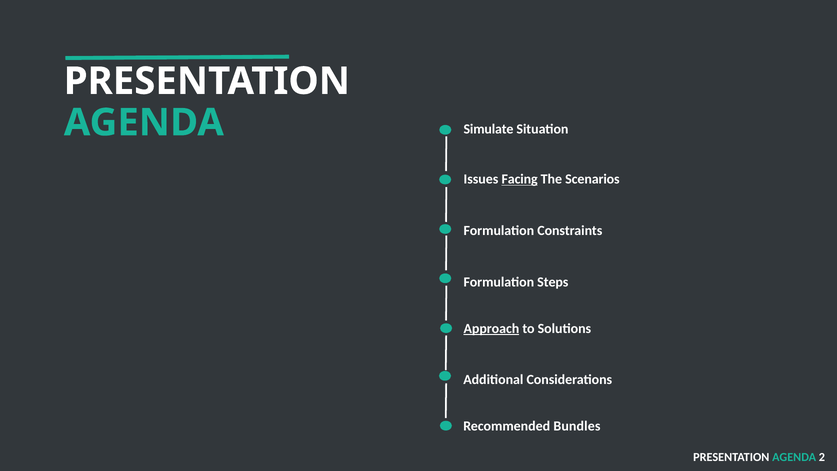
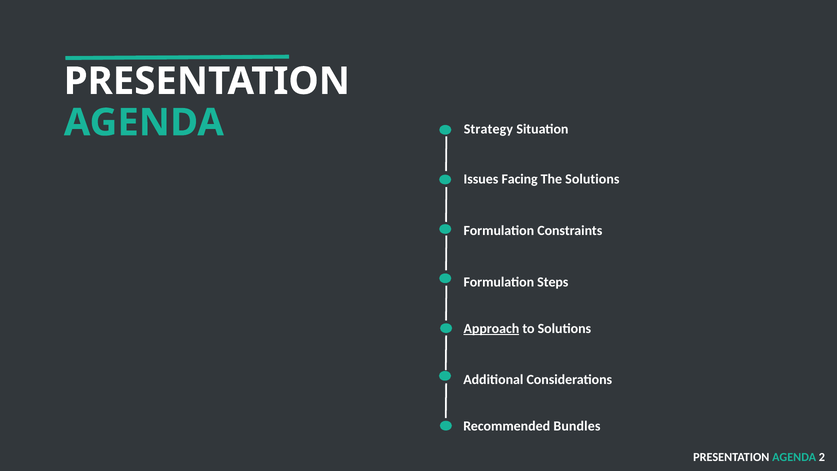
Simulate: Simulate -> Strategy (488, 129)
Facing underline: present -> none (520, 179)
The Scenarios: Scenarios -> Solutions (592, 179)
